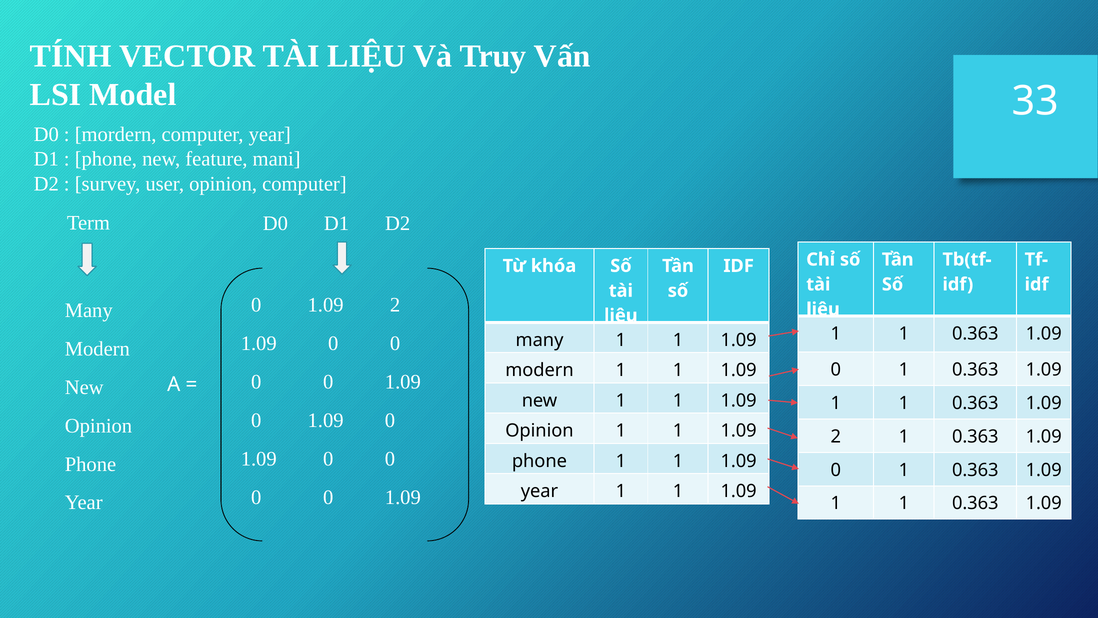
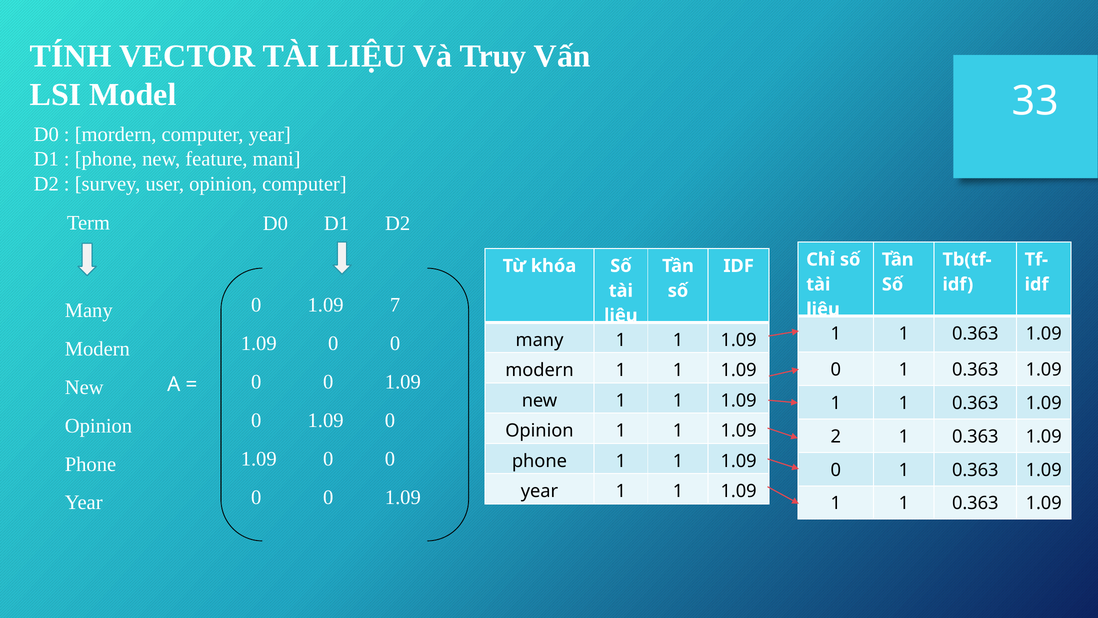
0 1.09 2: 2 -> 7 (395, 305)
